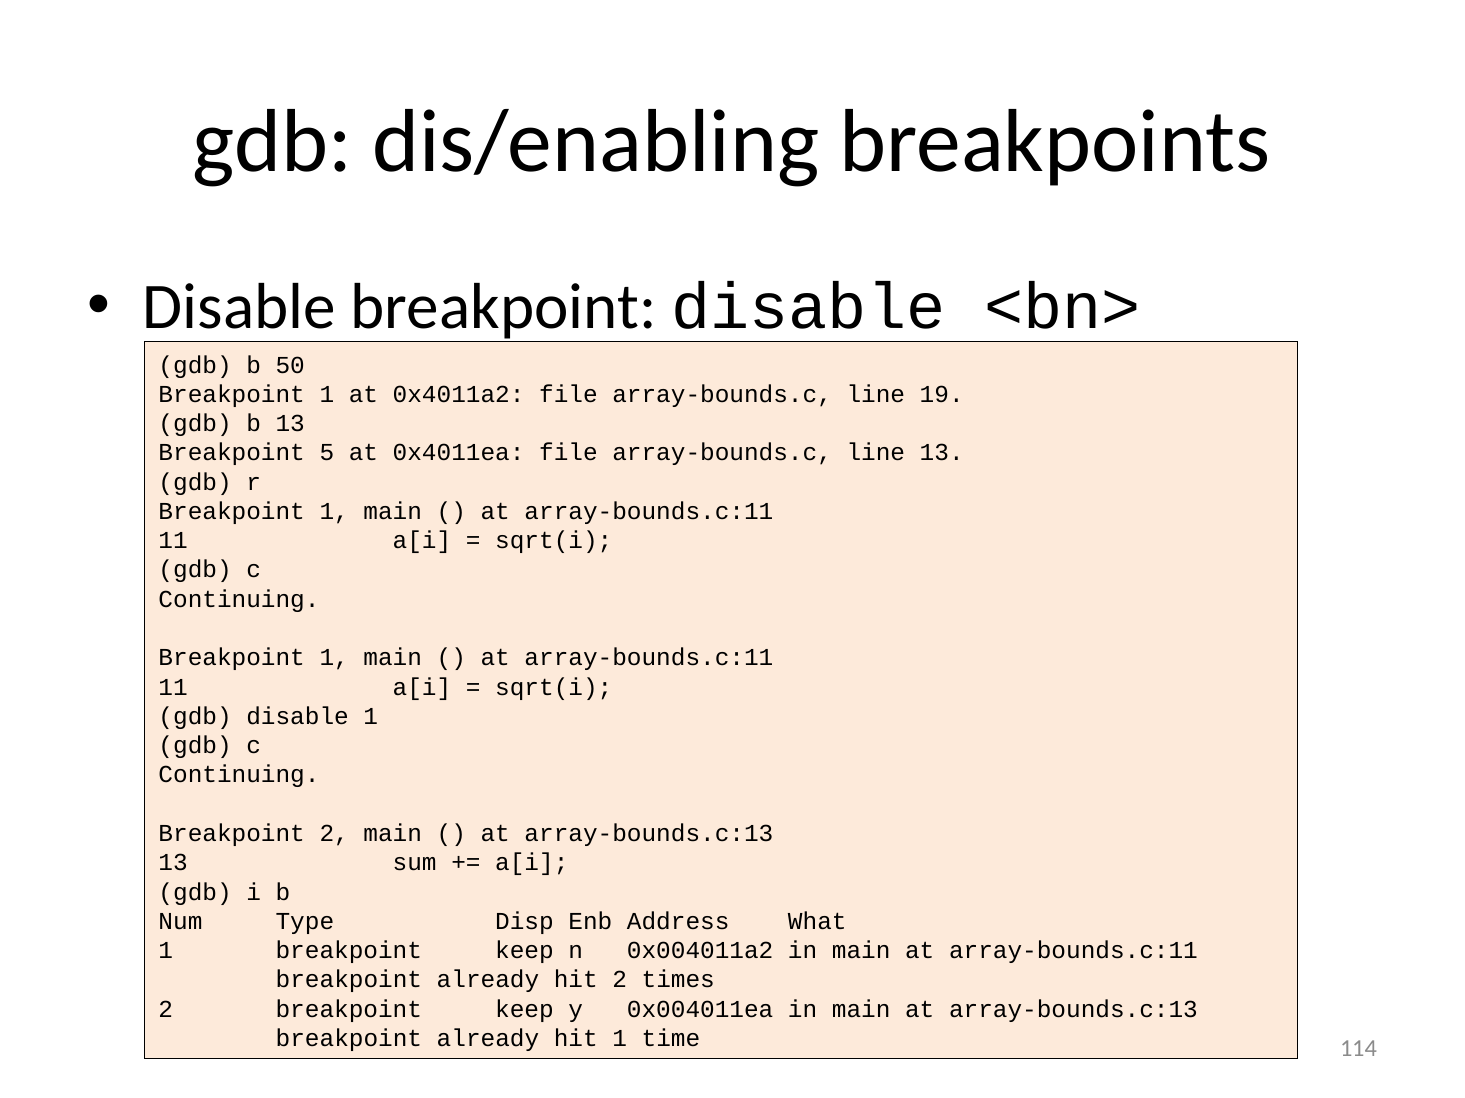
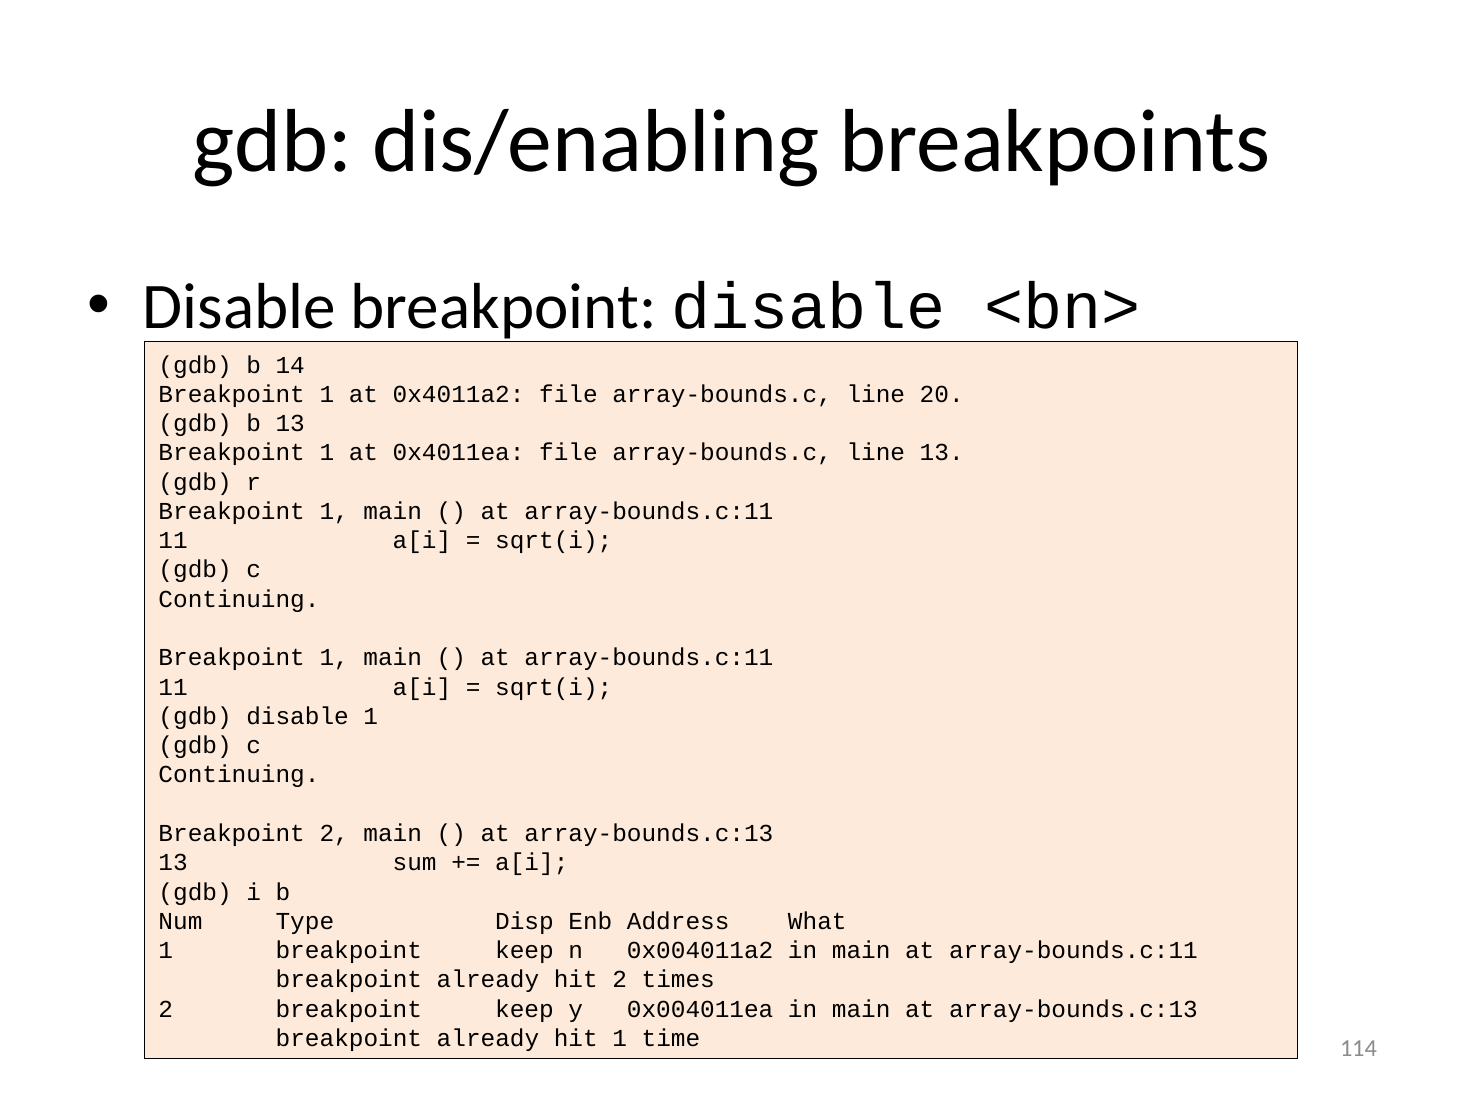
50: 50 -> 14 (290, 365)
19: 19 -> 20 (942, 395)
5: 5 -> 1 (327, 453)
